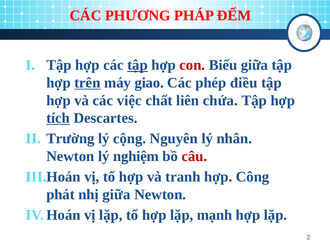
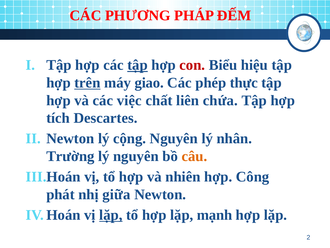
Biểu giữa: giữa -> hiệu (254, 65)
điều: điều -> thực (244, 83)
tích underline: present -> none (58, 118)
Trường: Trường -> Newton (70, 138)
Newton: Newton -> Trường (70, 156)
lý nghiệm: nghiệm -> nguyên (136, 156)
câu colour: red -> orange (194, 156)
tranh: tranh -> nhiên (183, 176)
lặp underline: none -> present (111, 215)
